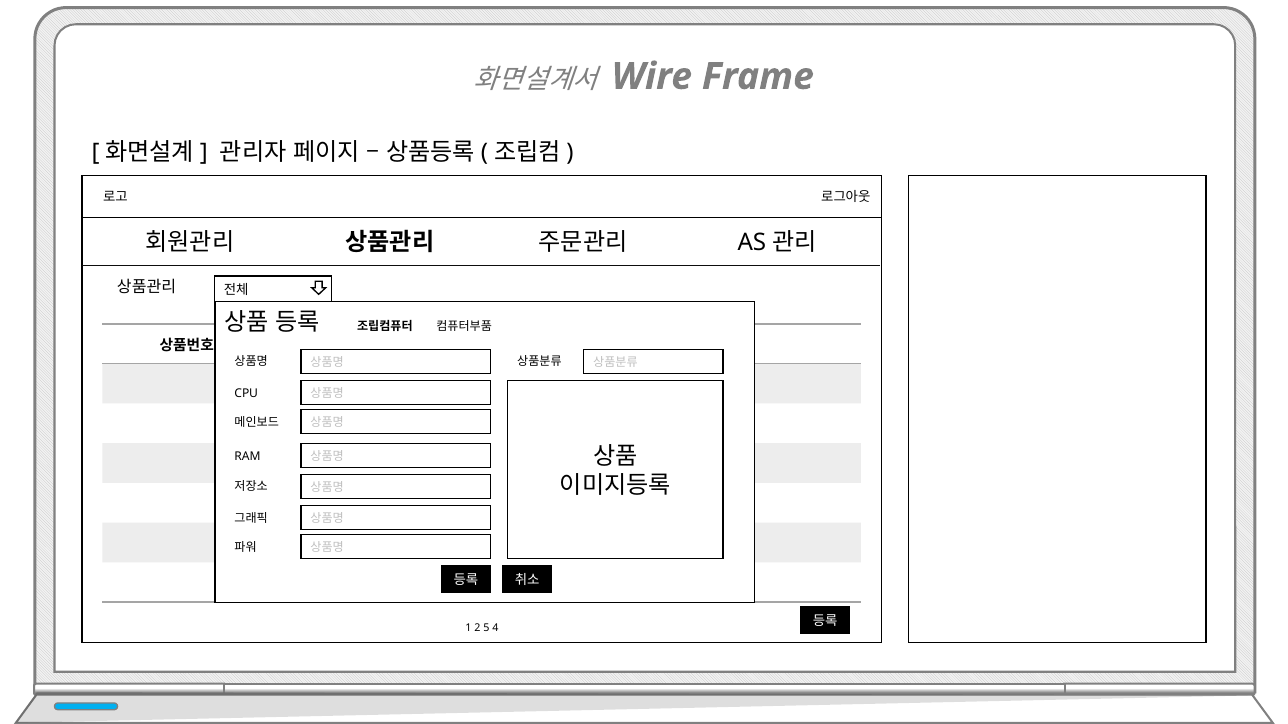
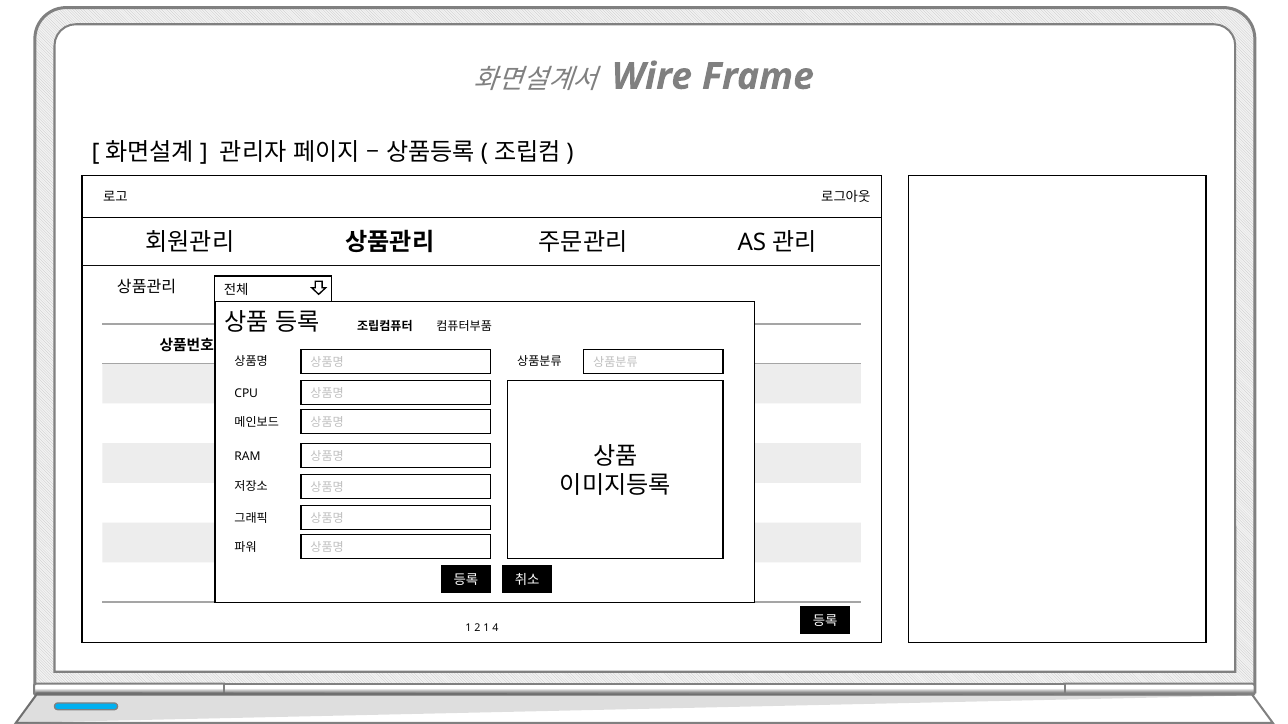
2 5: 5 -> 1 (486, 628)
